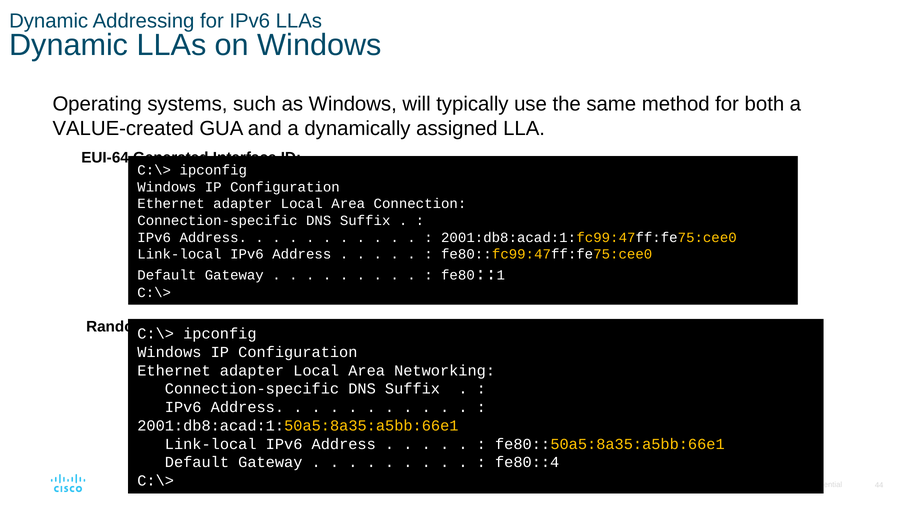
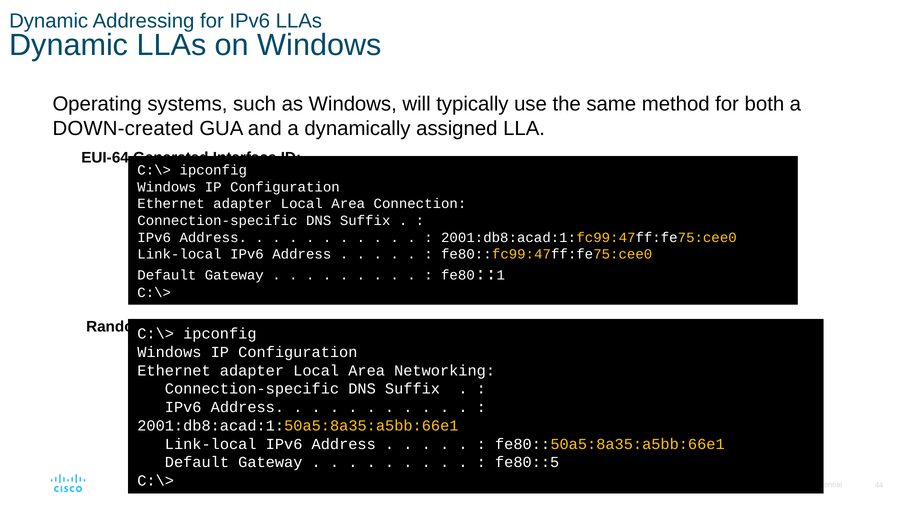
VALUE-created: VALUE-created -> DOWN-created (123, 128)
fe80::4: fe80::4 -> fe80::5 (527, 462)
